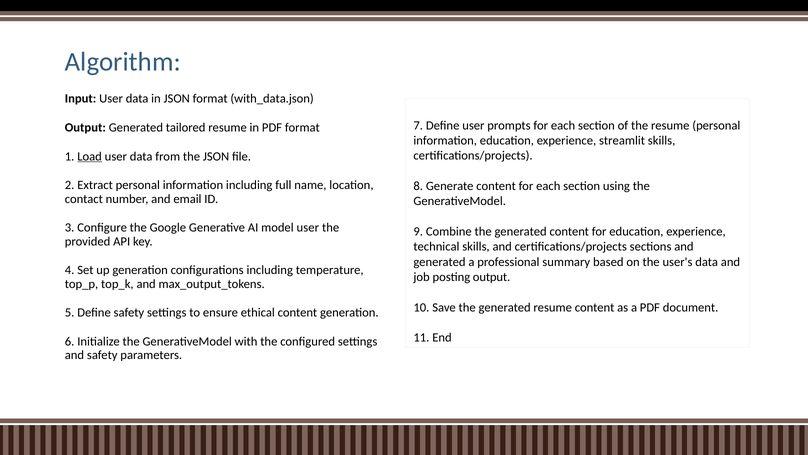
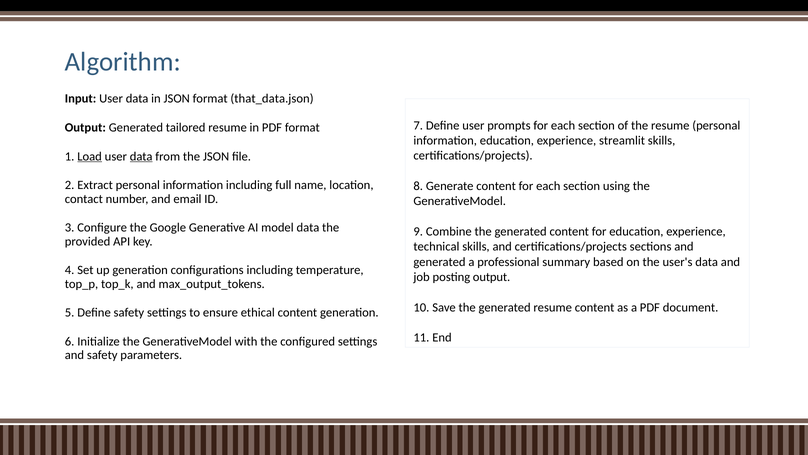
with_data.json: with_data.json -> that_data.json (272, 99)
data underline: none -> present (141, 156)
model user: user -> data (308, 228)
